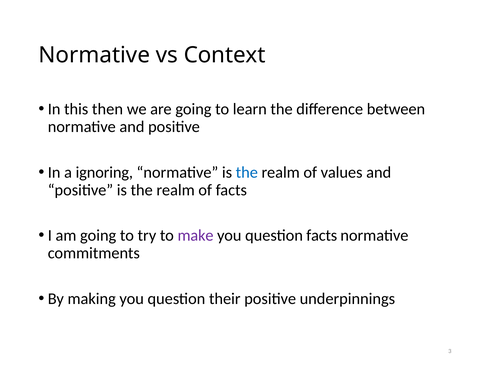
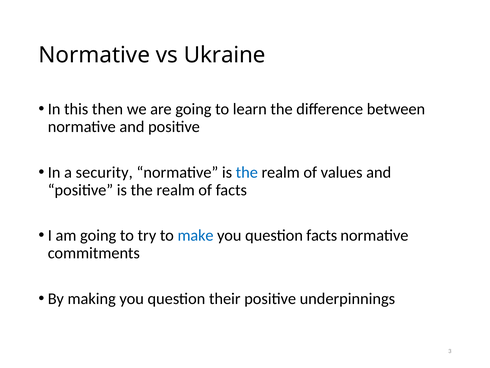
Context: Context -> Ukraine (225, 55)
ignoring: ignoring -> security (104, 172)
make colour: purple -> blue (196, 235)
